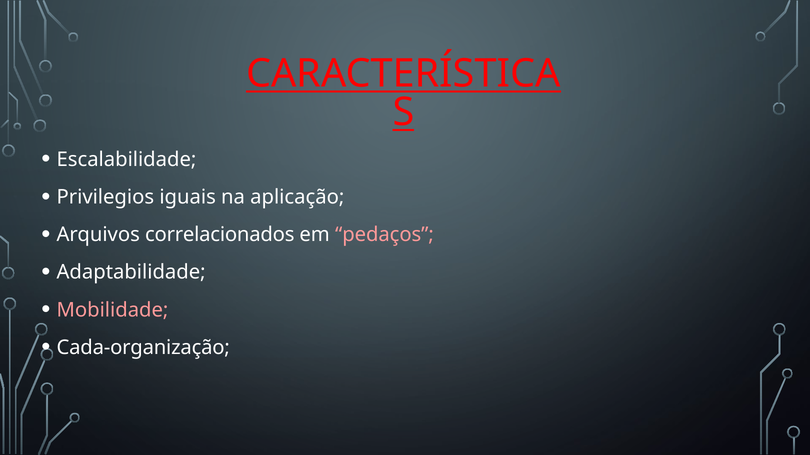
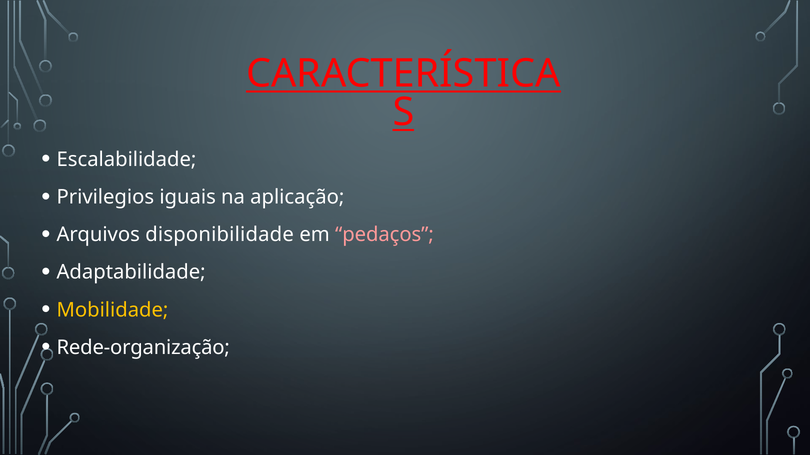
correlacionados: correlacionados -> disponibilidade (220, 235)
Mobilidade colour: pink -> yellow (113, 310)
Cada-organização: Cada-organização -> Rede-organização (143, 348)
